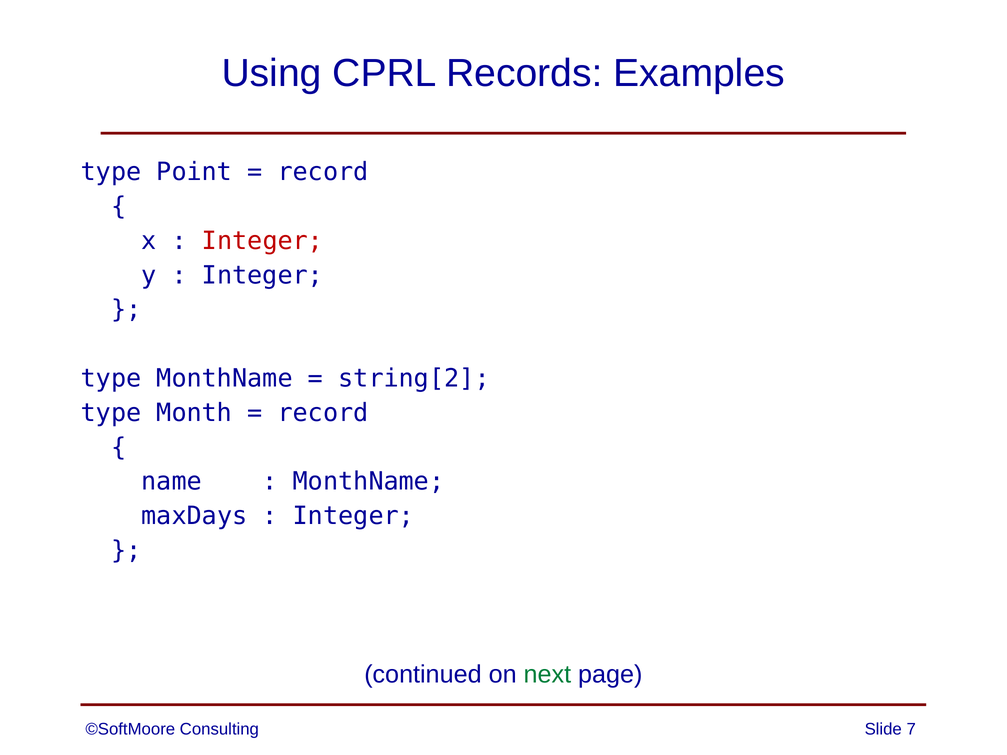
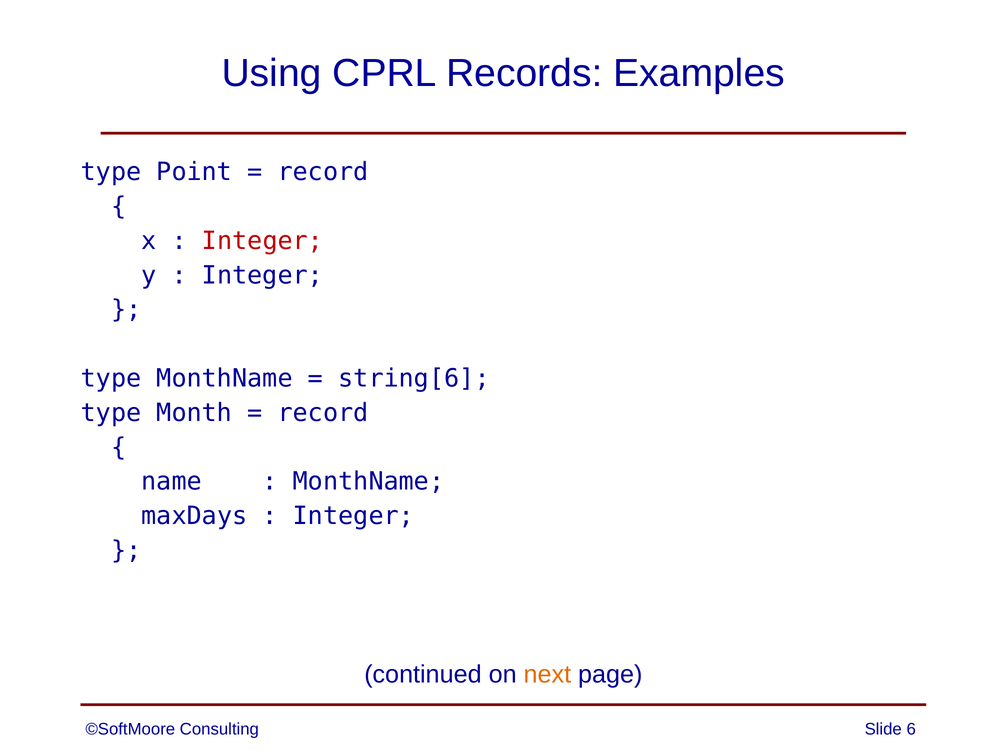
string[2: string[2 -> string[6 (414, 379)
next colour: green -> orange (547, 675)
7: 7 -> 6 (911, 730)
